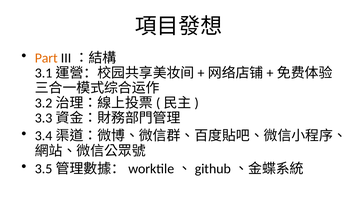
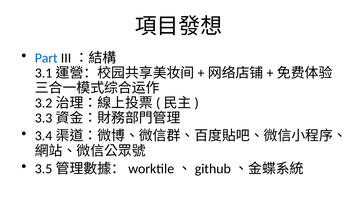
Part colour: orange -> blue (46, 58)
